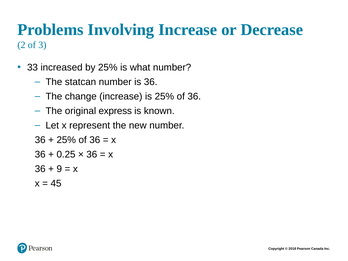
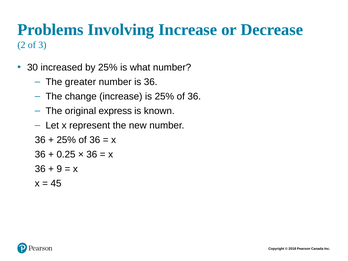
33: 33 -> 30 (33, 67)
statcan: statcan -> greater (80, 82)
